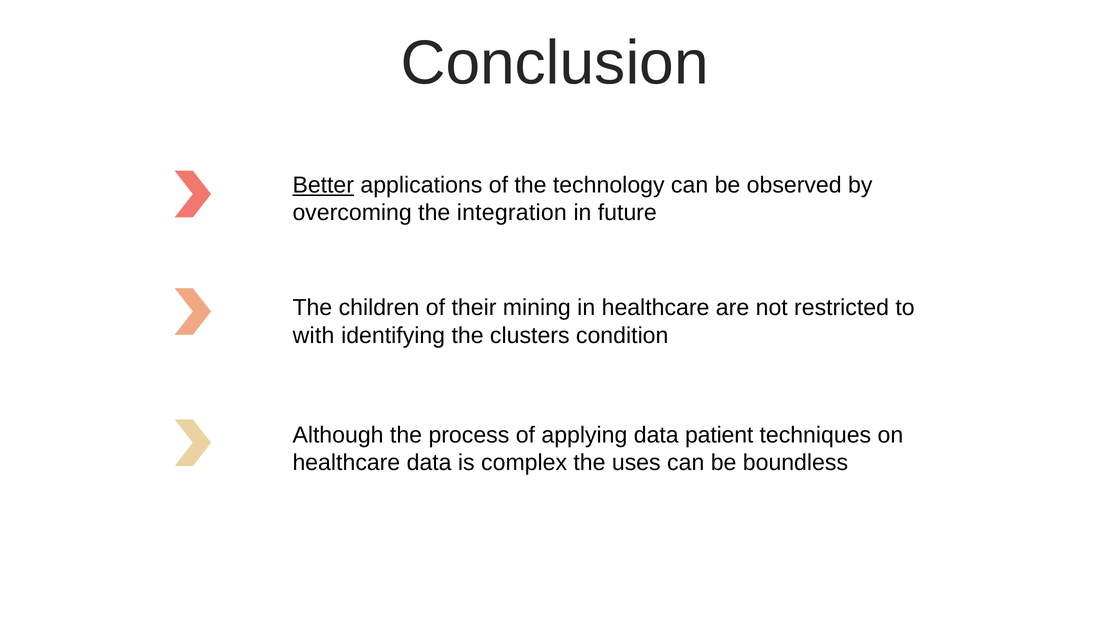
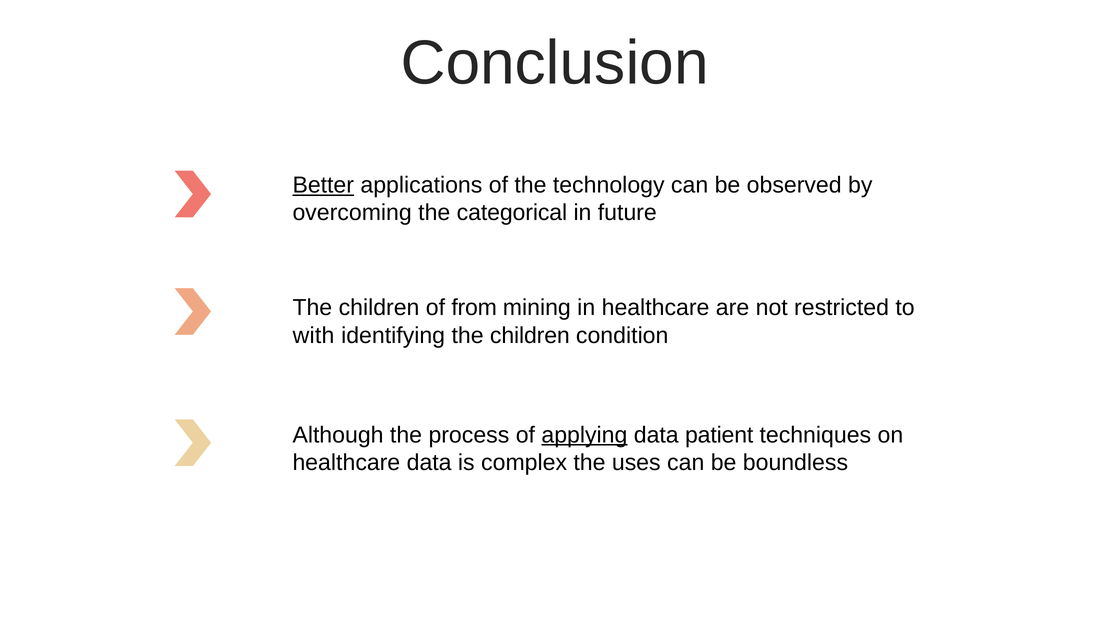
integration: integration -> categorical (512, 213)
their: their -> from (474, 308)
identifying the clusters: clusters -> children (530, 335)
applying underline: none -> present (584, 435)
